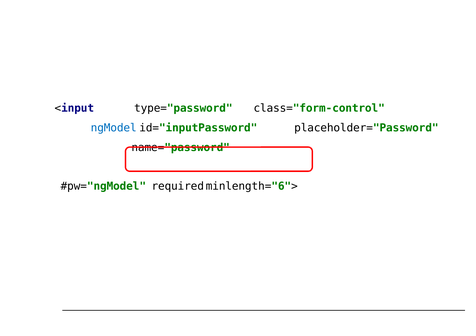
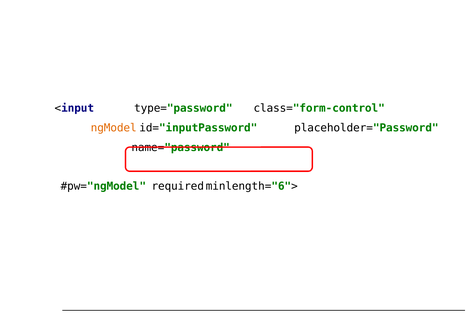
ngModel colour: blue -> orange (114, 128)
